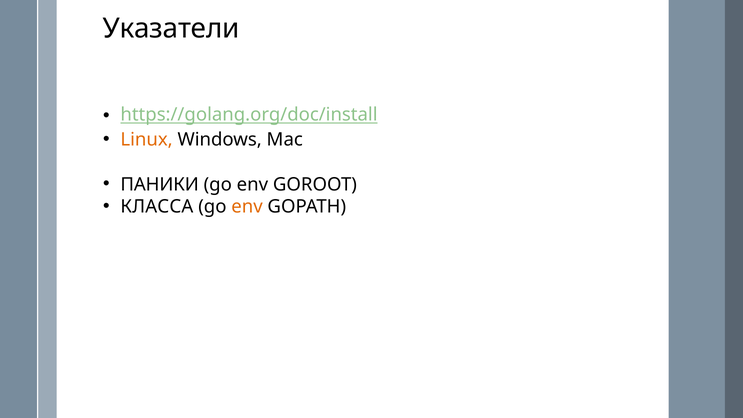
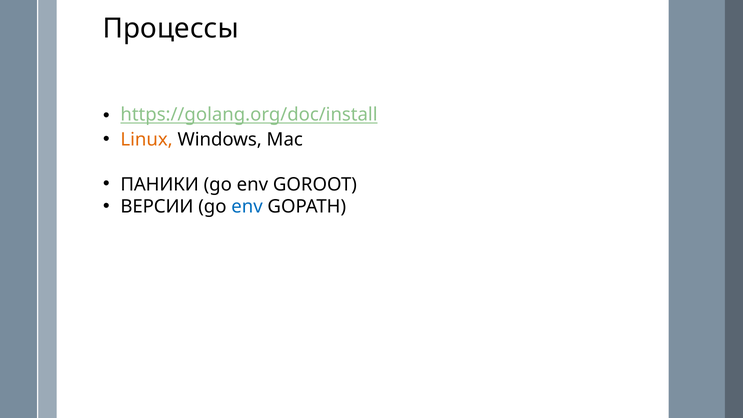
Указатели: Указатели -> Процессы (171, 28)
КЛАССА: КЛАССА -> ВЕРСИИ (157, 207)
env colour: orange -> blue (247, 207)
